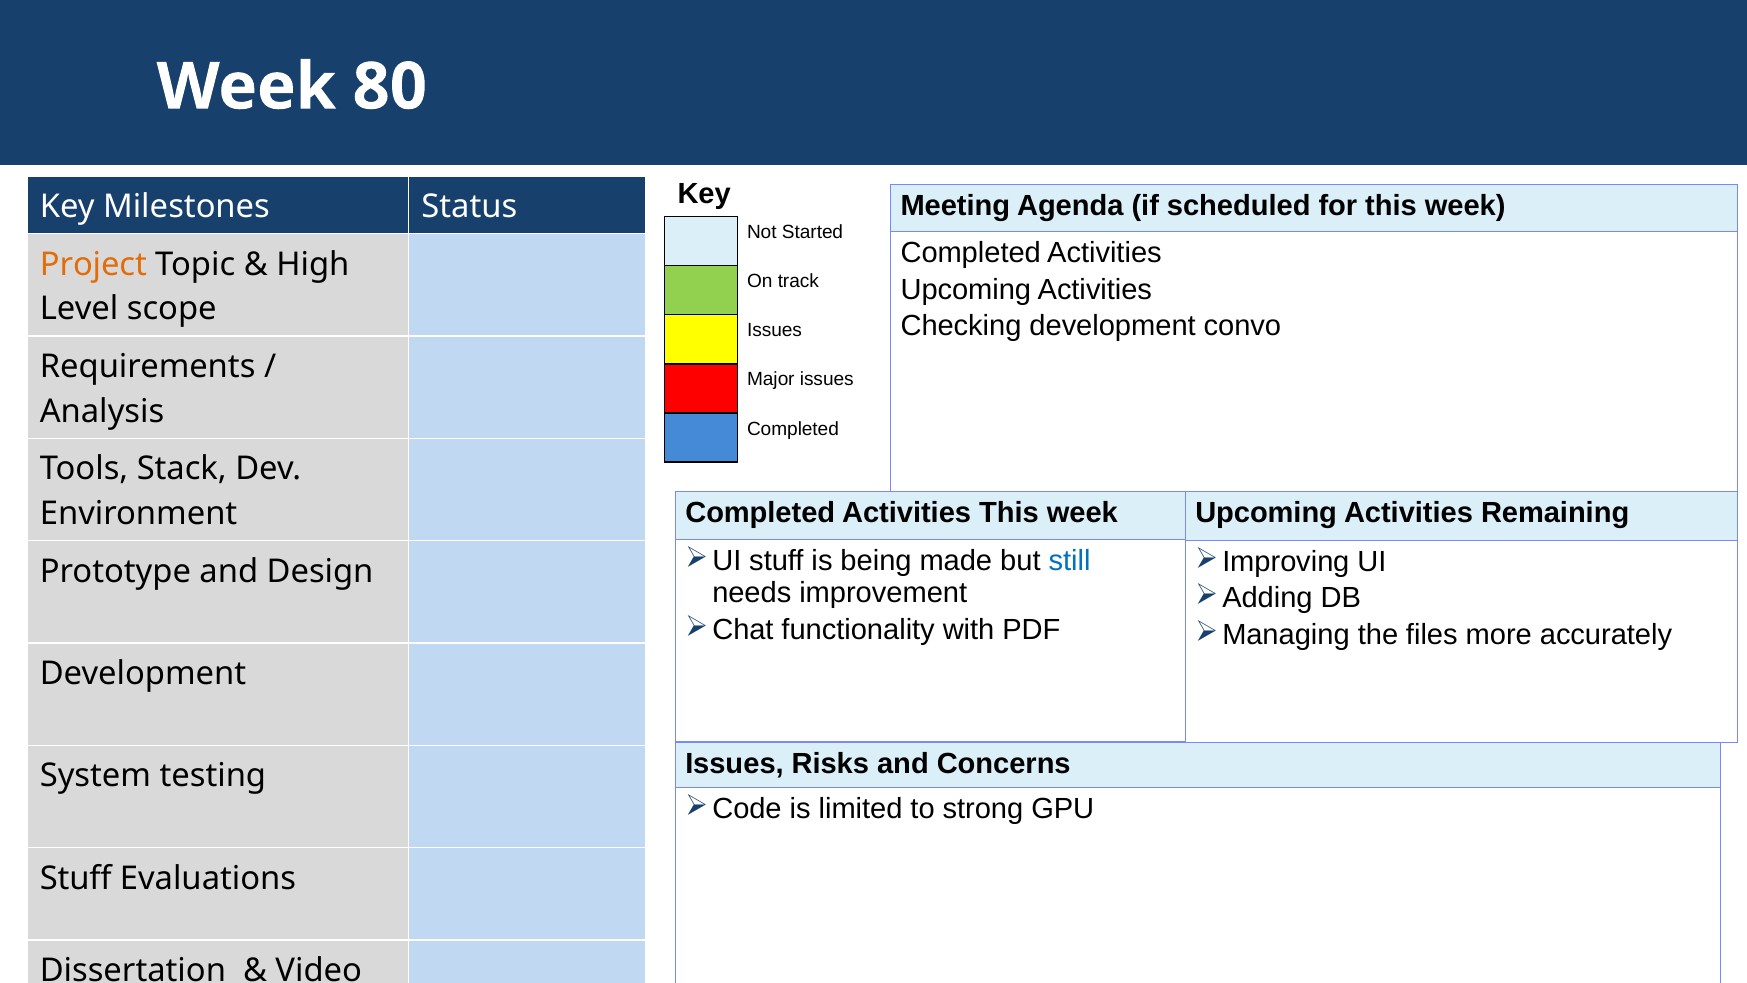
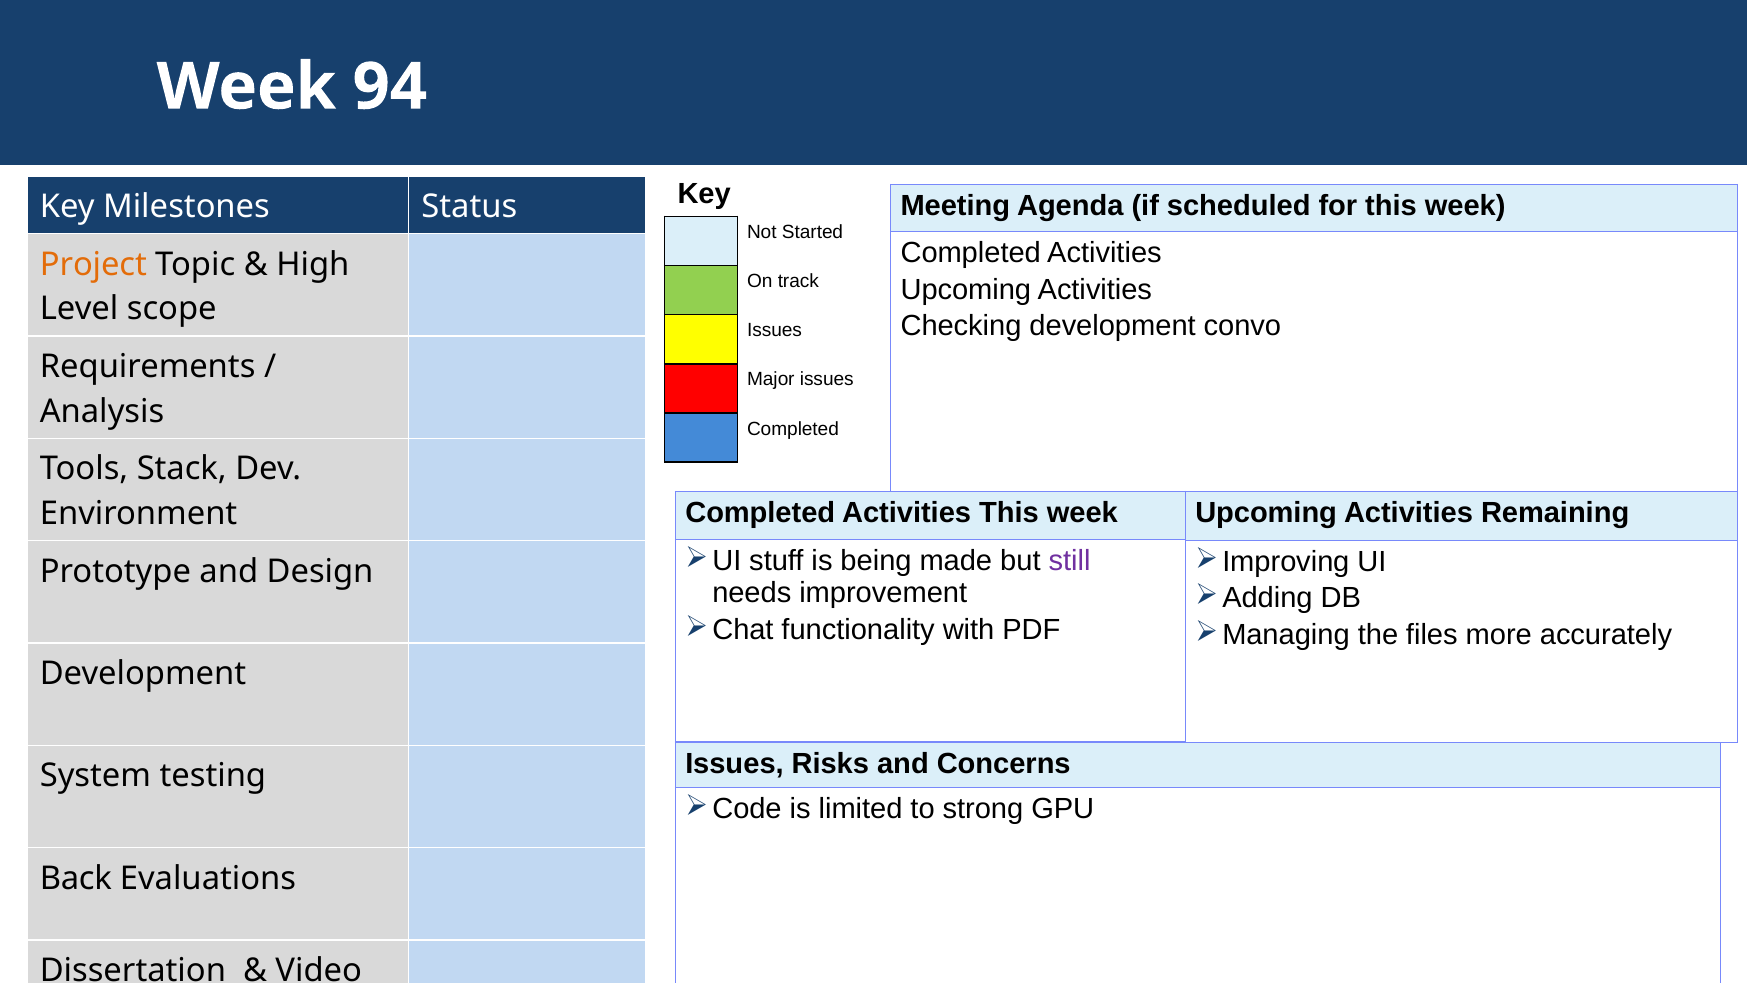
80: 80 -> 94 (390, 87)
still colour: blue -> purple (1070, 560)
Stuff: Stuff -> Back (76, 878)
